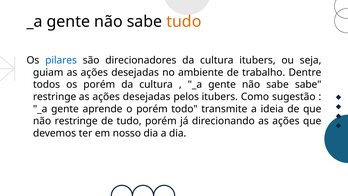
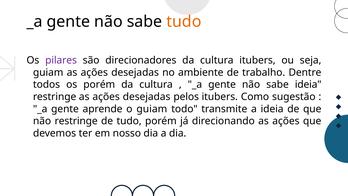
pilares colour: blue -> purple (61, 60)
sabe sabe: sabe -> ideia (308, 85)
o porém: porém -> guiam (152, 109)
